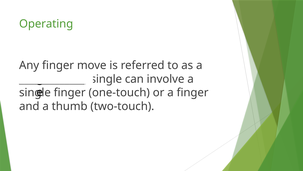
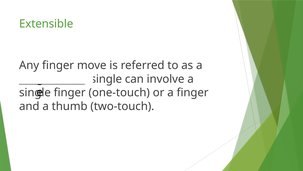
Operating: Operating -> Extensible (46, 24)
